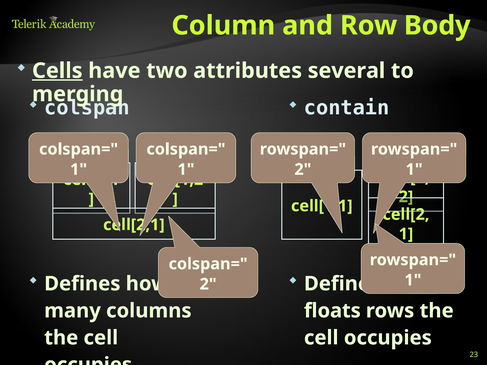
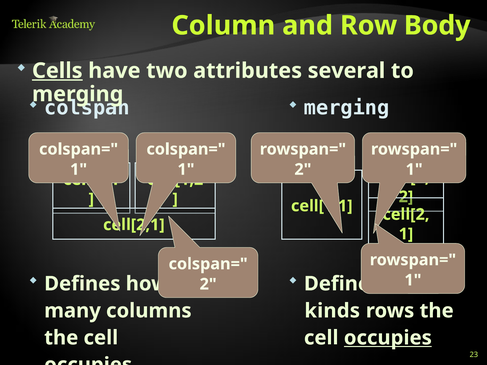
contain: contain -> merging (347, 108)
floats: floats -> kinds (332, 311)
occupies underline: none -> present (388, 338)
